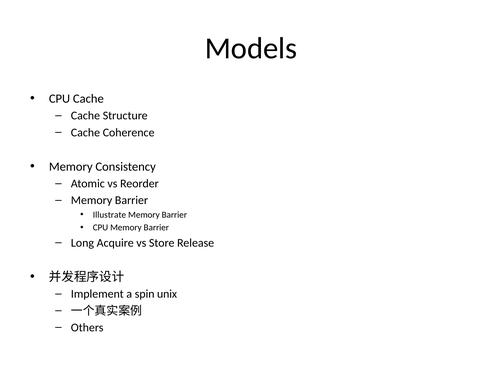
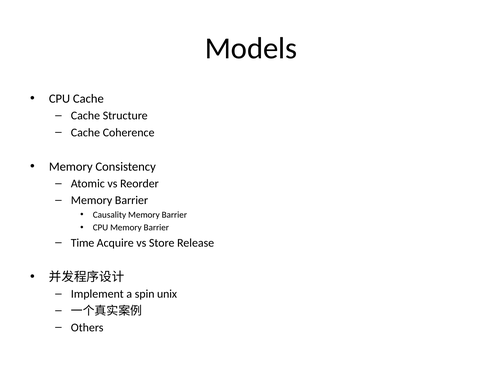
Illustrate: Illustrate -> Causality (109, 215)
Long: Long -> Time (83, 243)
